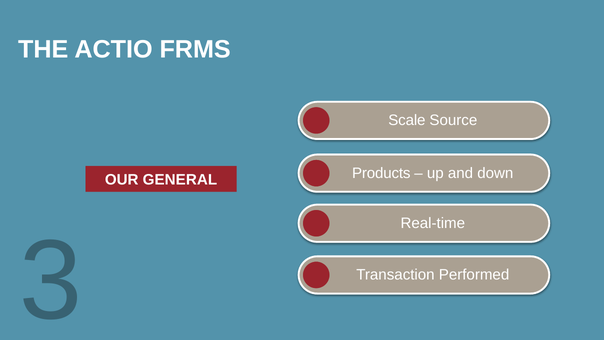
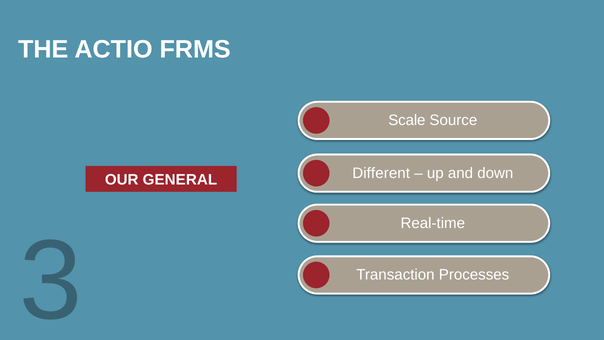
Products: Products -> Different (381, 173)
Performed: Performed -> Processes (474, 275)
